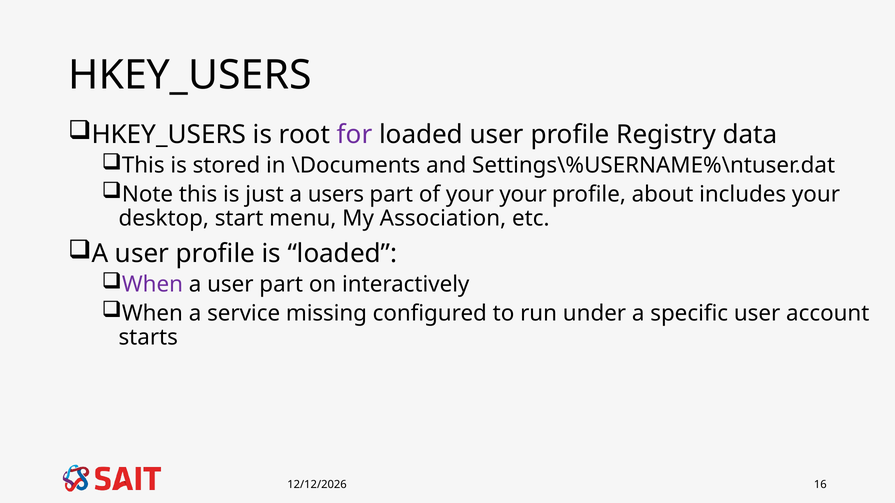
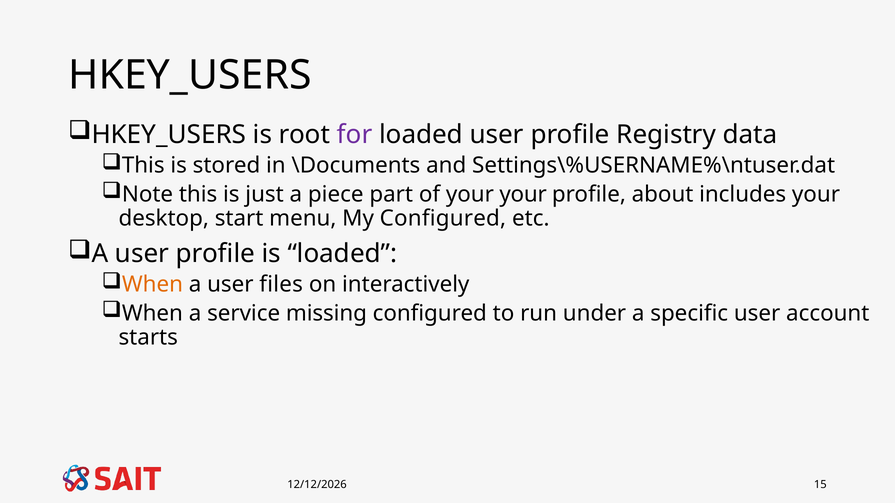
users: users -> piece (336, 194)
My Association: Association -> Configured (443, 219)
When colour: purple -> orange (152, 285)
user part: part -> files (281, 285)
16: 16 -> 15 (820, 485)
